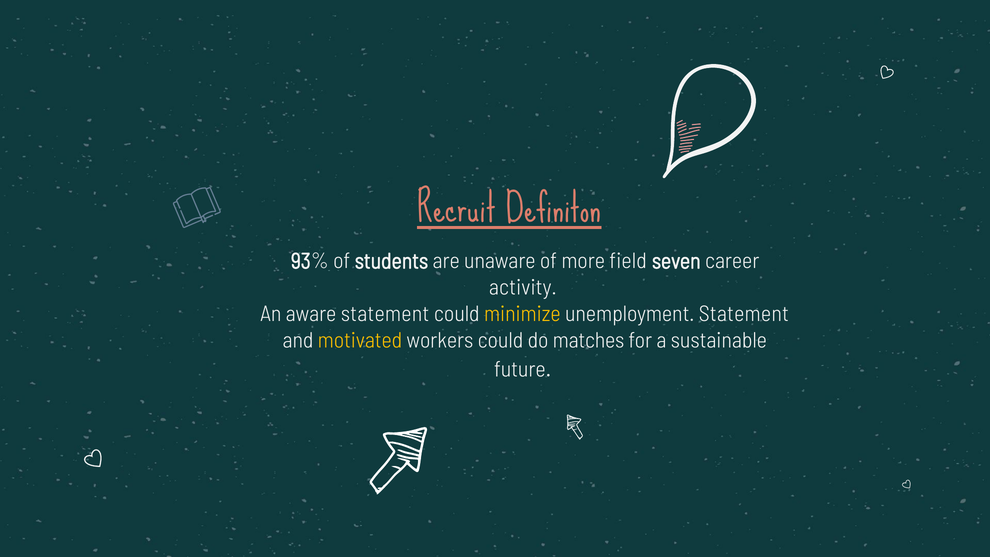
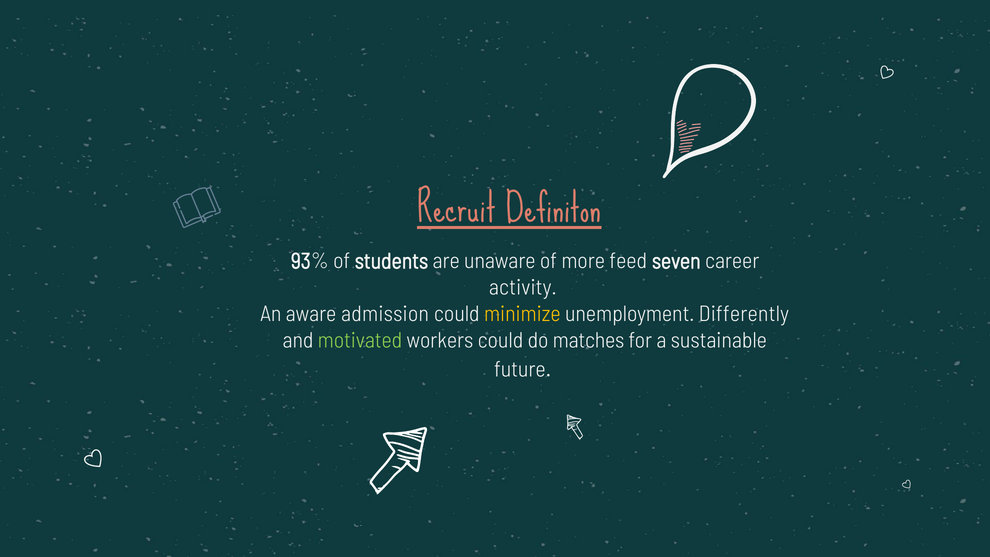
field: field -> feed (628, 261)
aware statement: statement -> admission (385, 314)
unemployment Statement: Statement -> Differently (744, 314)
motivated colour: yellow -> light green (360, 340)
